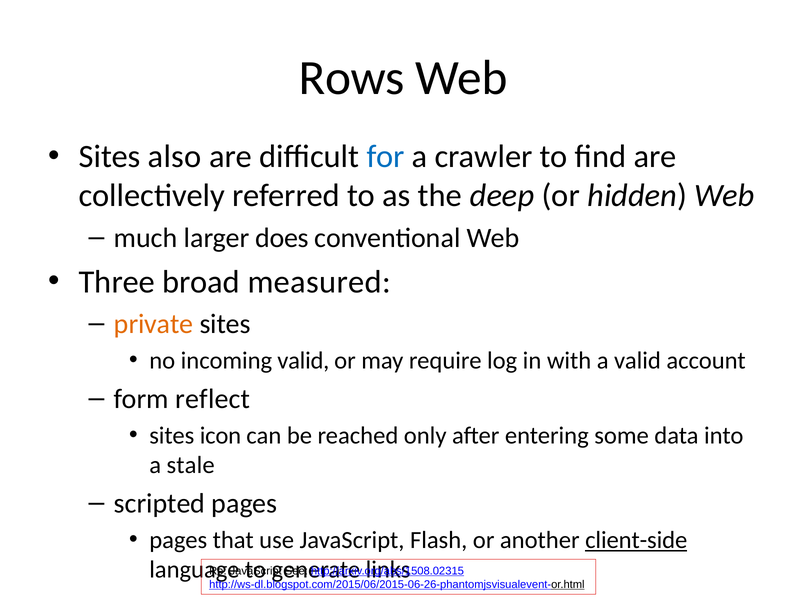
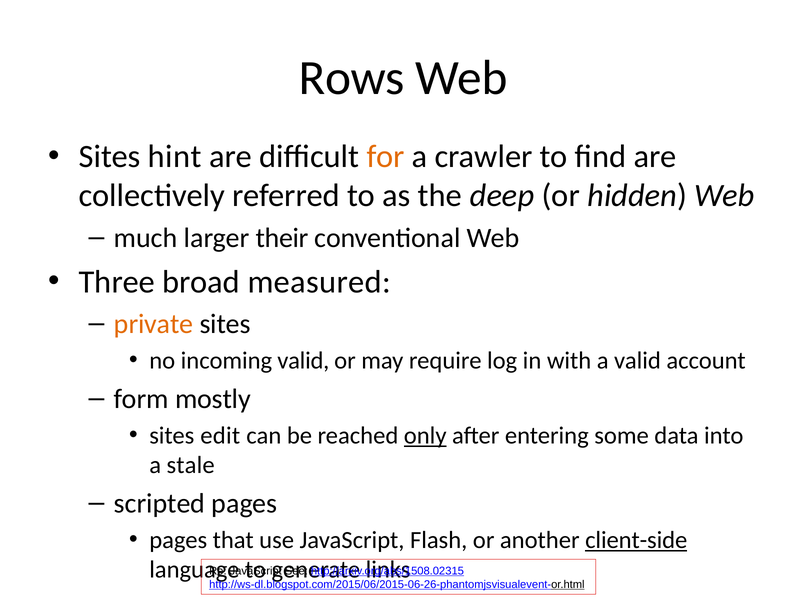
also: also -> hint (175, 157)
for colour: blue -> orange (386, 157)
does: does -> their (282, 238)
reflect: reflect -> mostly (213, 399)
icon: icon -> edit (220, 436)
only underline: none -> present (425, 436)
